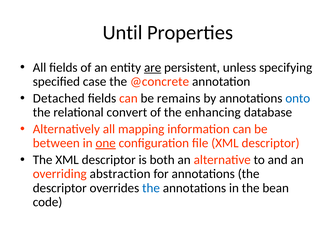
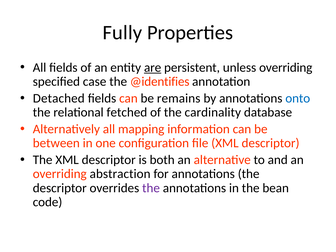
Until: Until -> Fully (122, 33)
unless specifying: specifying -> overriding (286, 67)
@concrete: @concrete -> @identifies (160, 82)
convert: convert -> fetched (127, 112)
enhancing: enhancing -> cardinality (213, 112)
one underline: present -> none (106, 143)
the colour: blue -> purple (151, 188)
